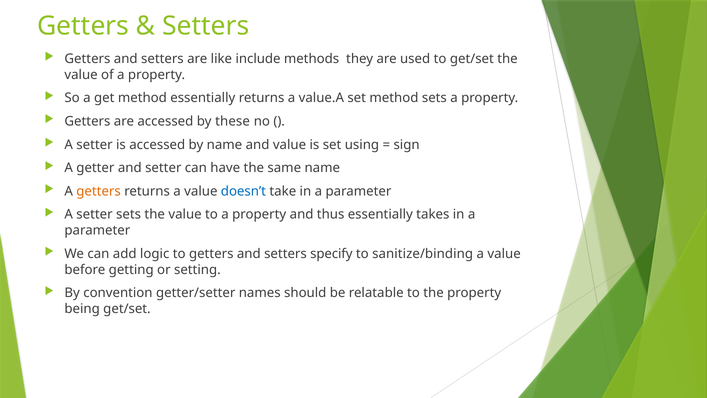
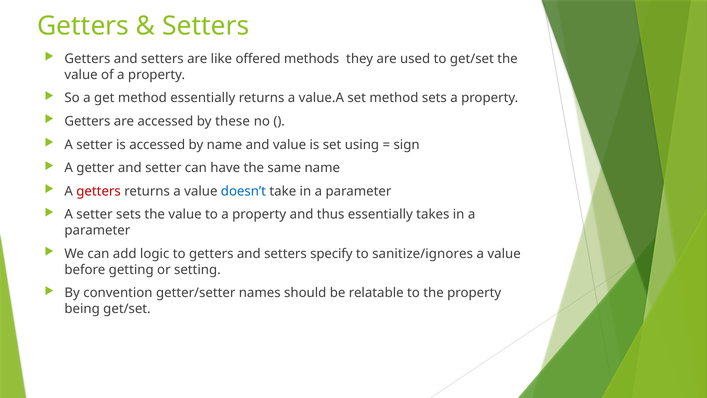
include: include -> offered (258, 59)
getters colour: orange -> red (99, 191)
sanitize/binding: sanitize/binding -> sanitize/ignores (423, 254)
